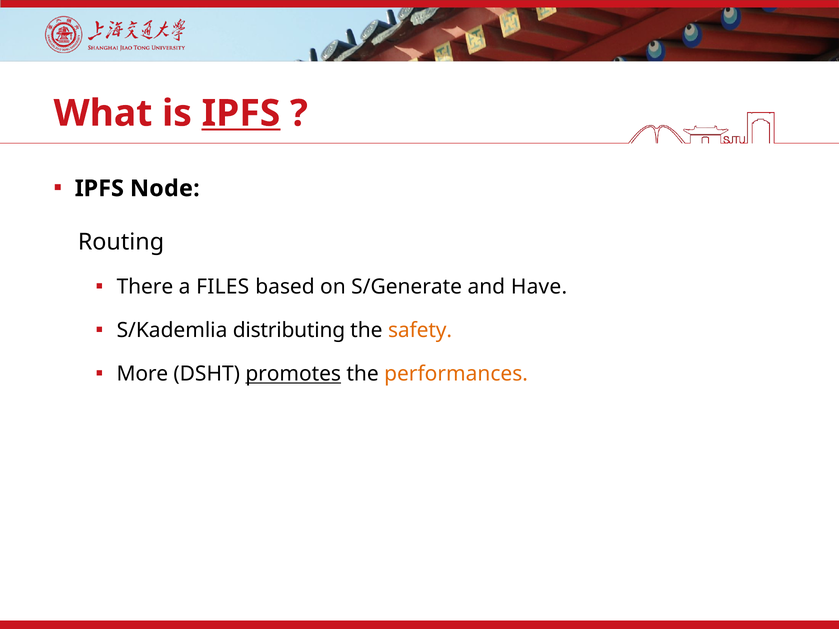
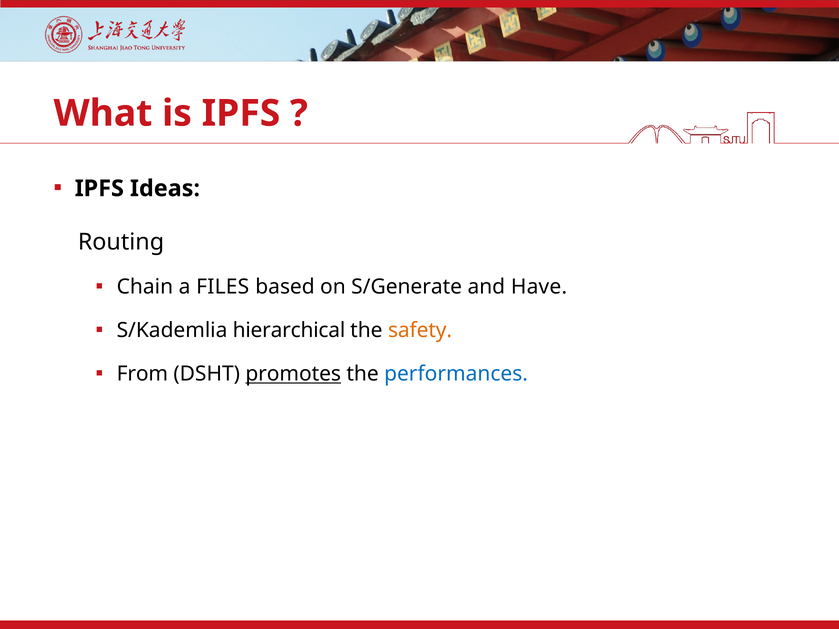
IPFS underline: present -> none (241, 113)
Node: Node -> Ideas (165, 189)
There: There -> Chain (145, 287)
distributing: distributing -> hierarchical (289, 331)
More: More -> From (142, 374)
performances colour: orange -> blue (456, 374)
